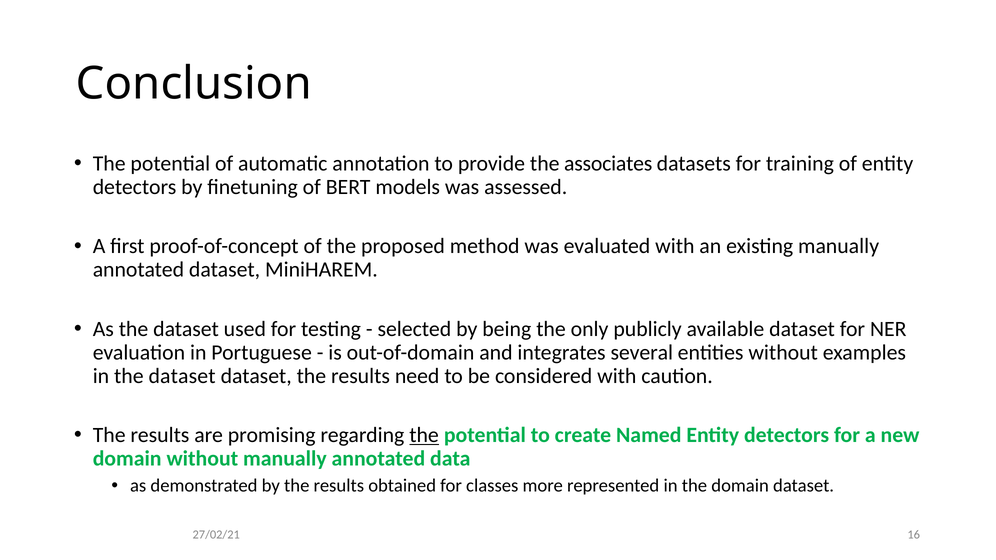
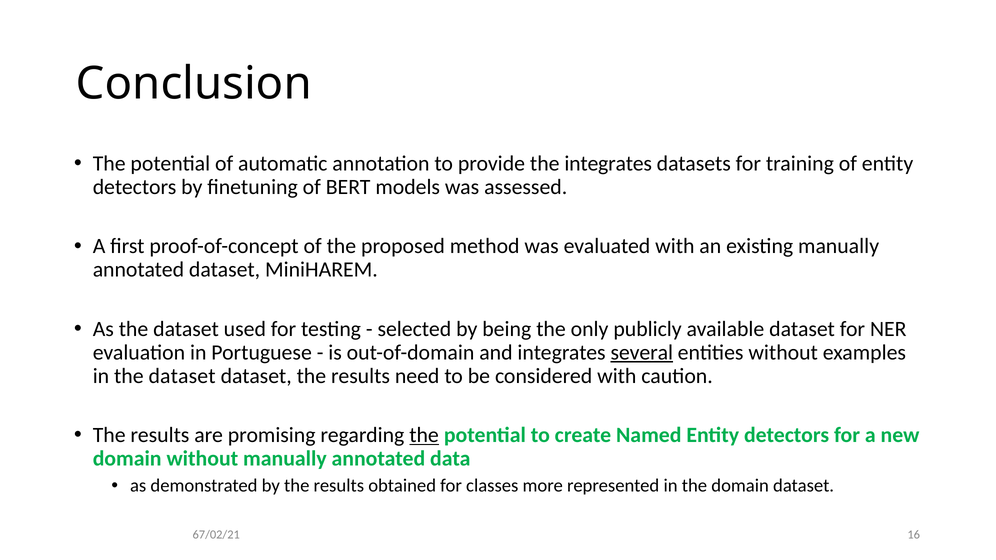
the associates: associates -> integrates (608, 164)
several underline: none -> present (642, 353)
27/02/21: 27/02/21 -> 67/02/21 (216, 535)
